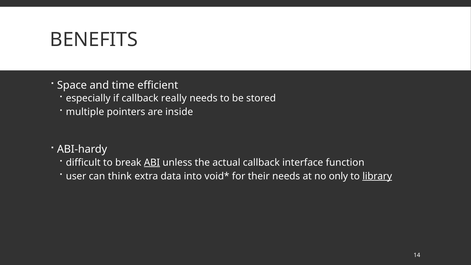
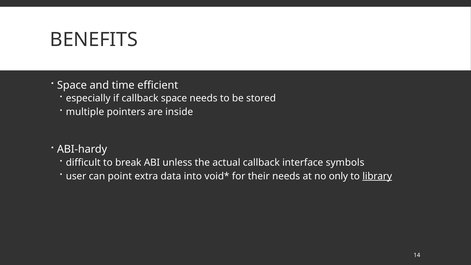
callback really: really -> space (174, 98)
ABI underline: present -> none (152, 162)
function: function -> symbols (345, 162)
think: think -> point (120, 176)
